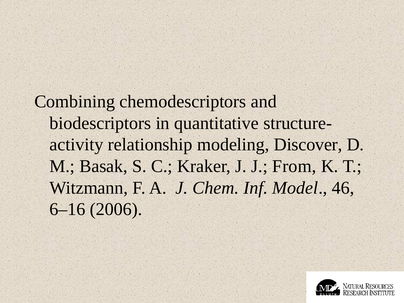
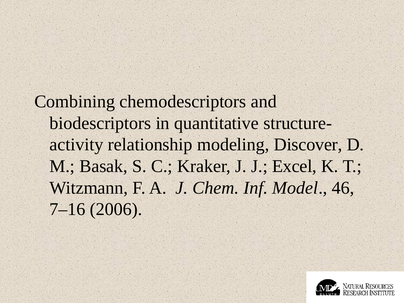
From: From -> Excel (294, 166)
6–16: 6–16 -> 7–16 (67, 209)
